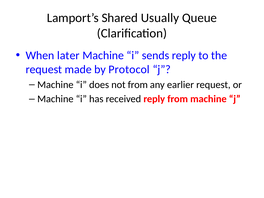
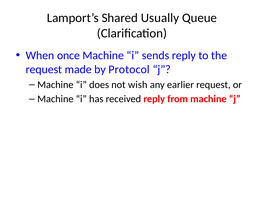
later: later -> once (68, 55)
not from: from -> wish (138, 85)
